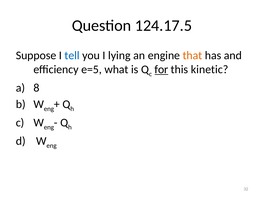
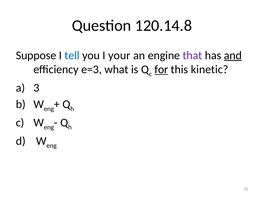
124.17.5: 124.17.5 -> 120.14.8 (163, 26)
lying: lying -> your (119, 55)
that colour: orange -> purple (192, 55)
and underline: none -> present (233, 55)
e=5: e=5 -> e=3 (91, 69)
8: 8 -> 3 (36, 88)
